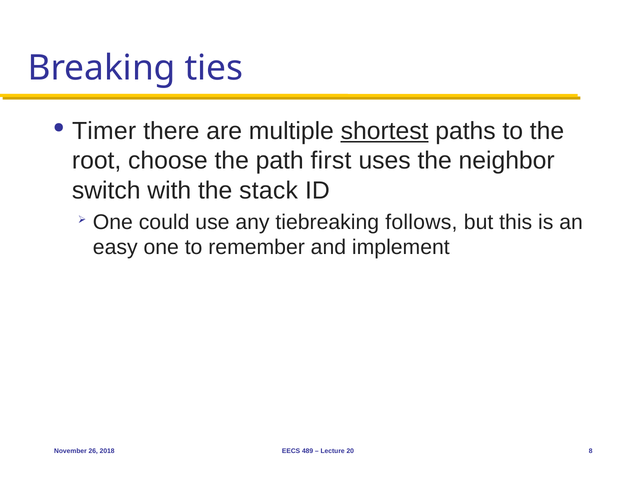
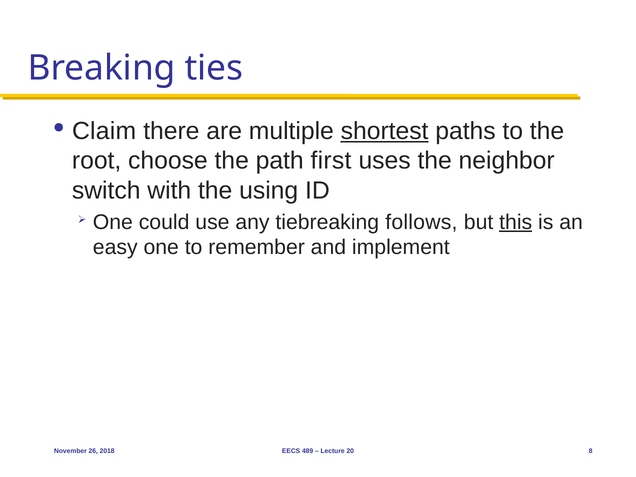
Timer: Timer -> Claim (104, 131)
stack: stack -> using (269, 190)
this underline: none -> present (516, 222)
